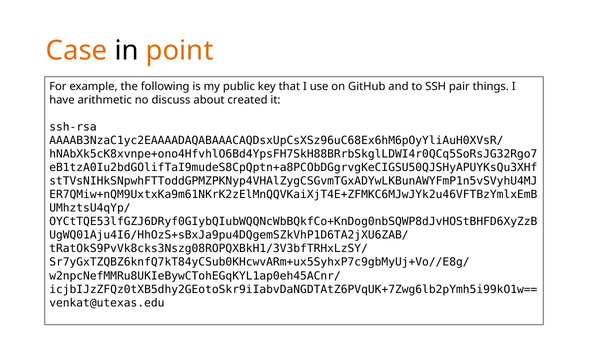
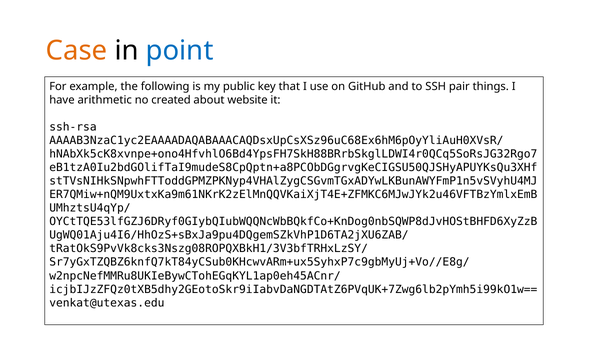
point colour: orange -> blue (180, 50)
discuss: discuss -> created (171, 100)
created: created -> website (248, 100)
